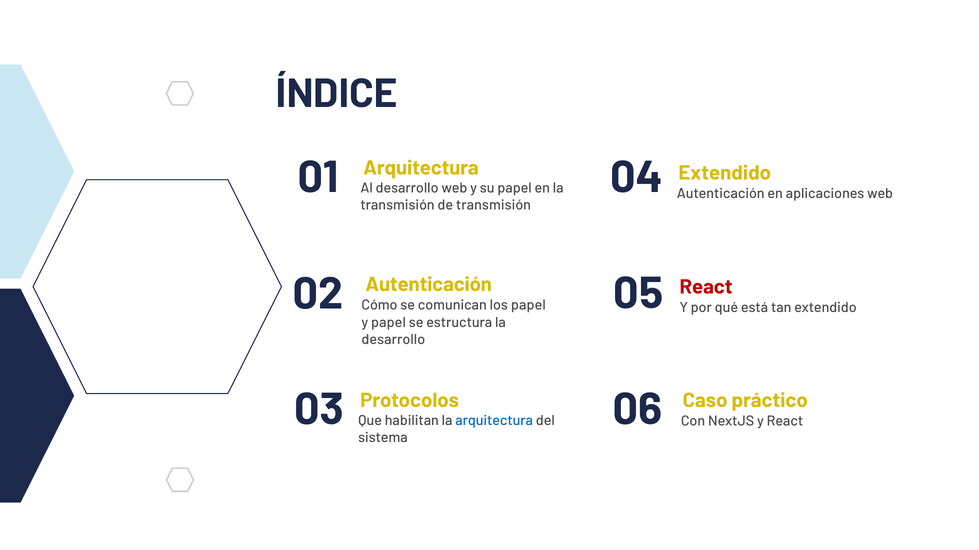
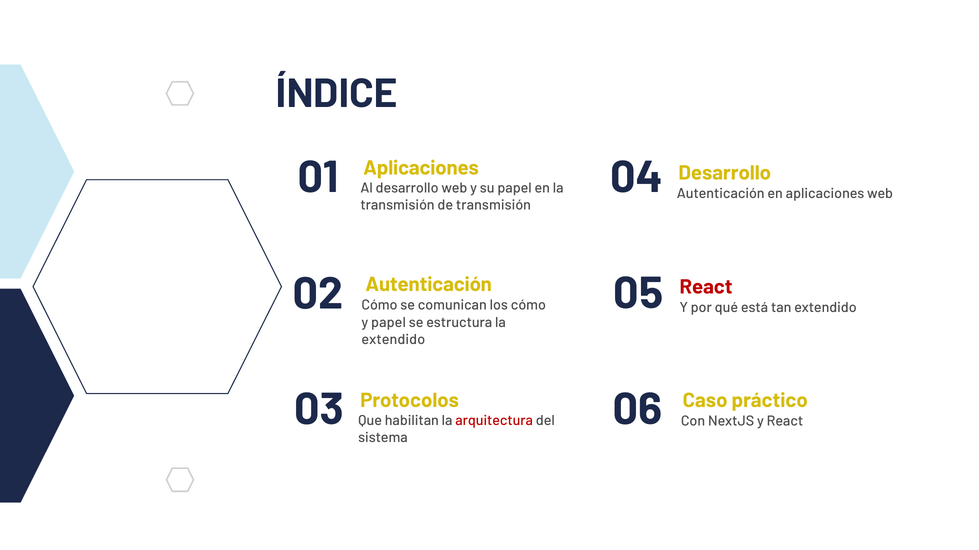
01 Arquitectura: Arquitectura -> Aplicaciones (421, 168)
Extendido: Extendido -> Desarrollo (725, 173)
los papel: papel -> cómo (528, 306)
desarrollo: desarrollo -> extendido (393, 340)
arquitectura colour: blue -> red (494, 421)
